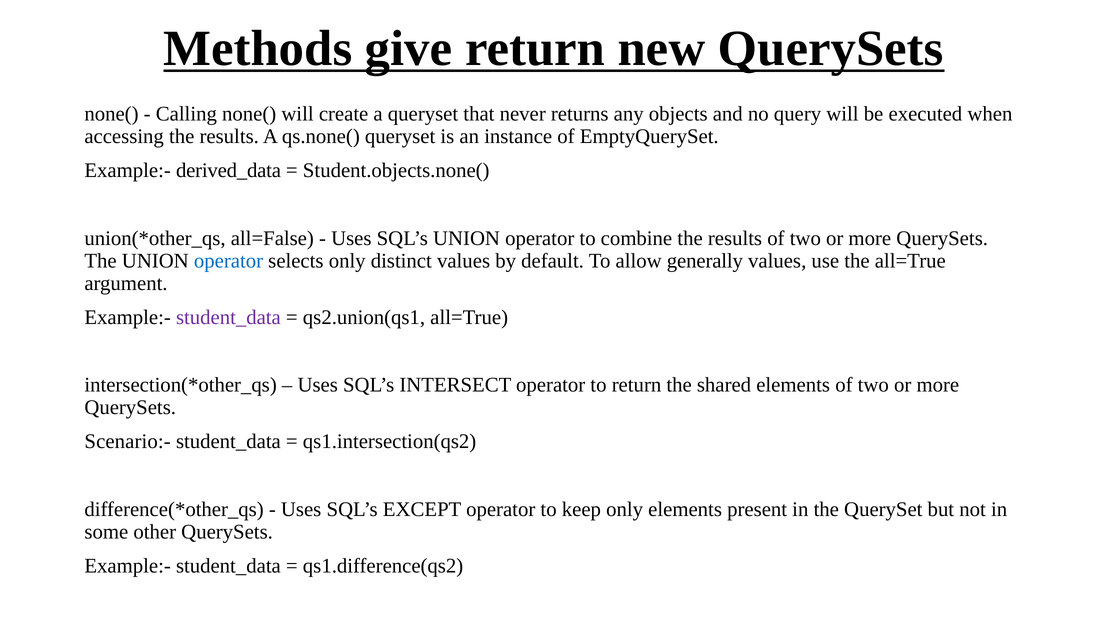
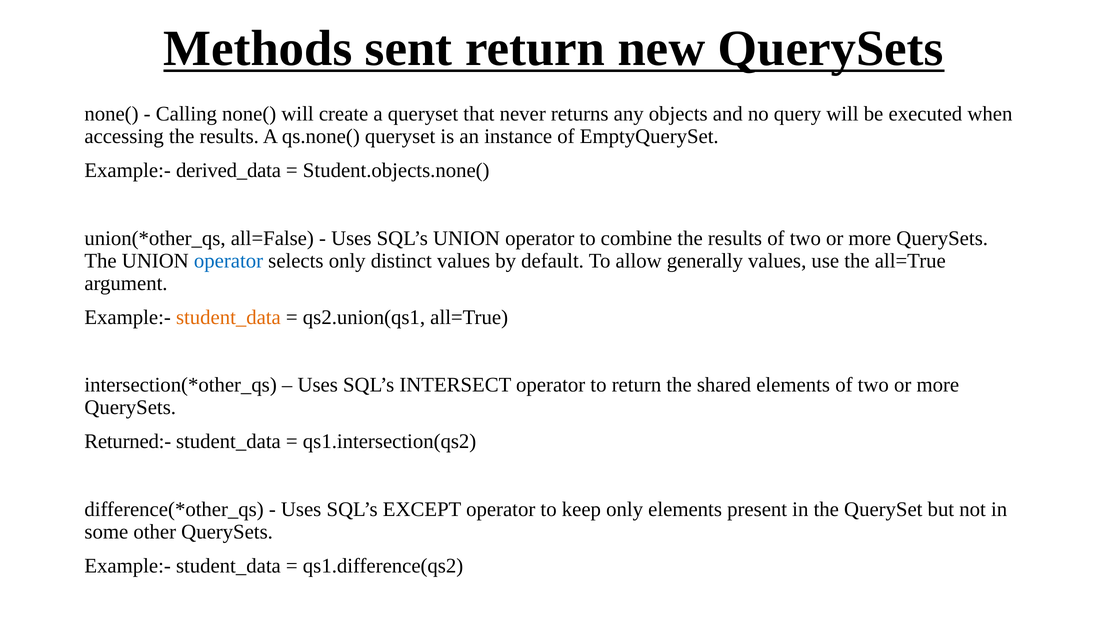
give: give -> sent (409, 48)
student_data colour: purple -> orange (228, 317)
Scenario:-: Scenario:- -> Returned:- (128, 442)
